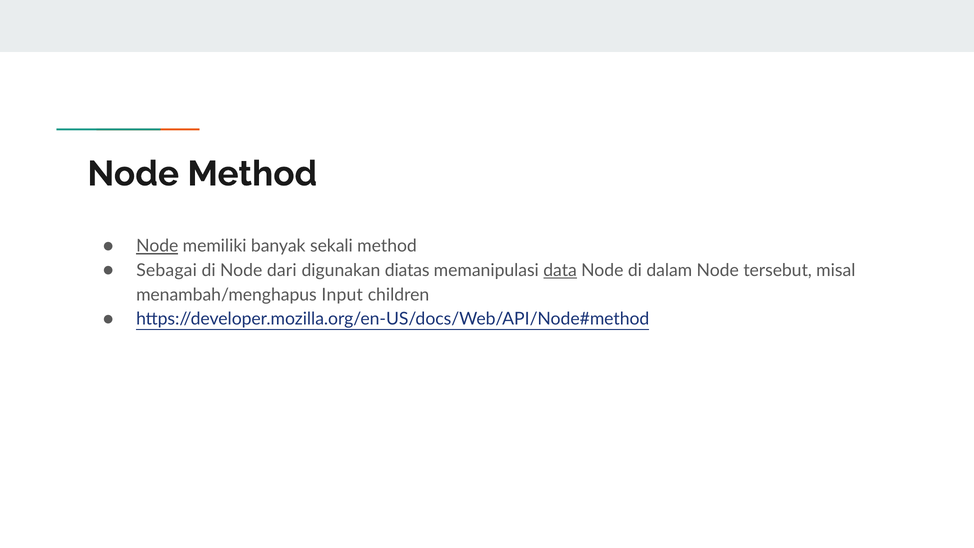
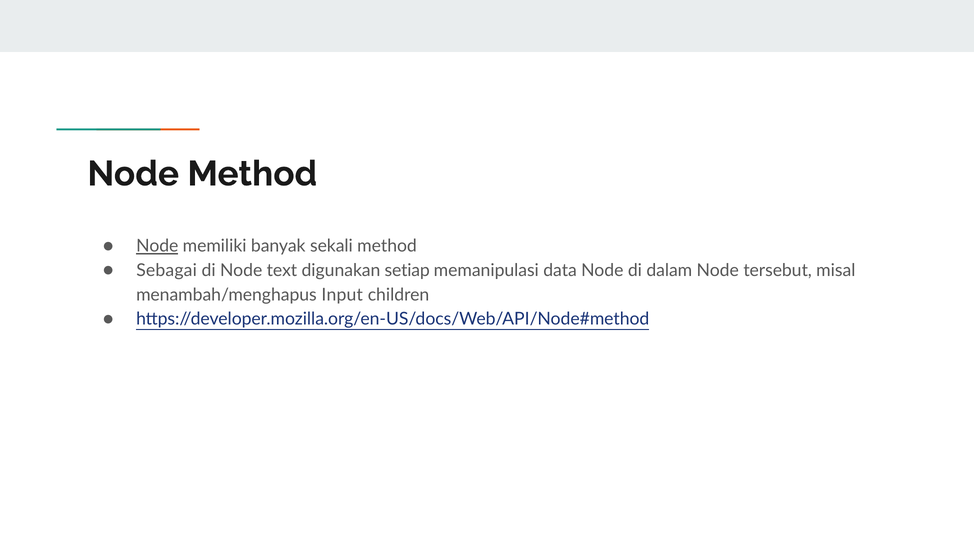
dari: dari -> text (282, 270)
diatas: diatas -> setiap (407, 270)
data underline: present -> none (560, 270)
